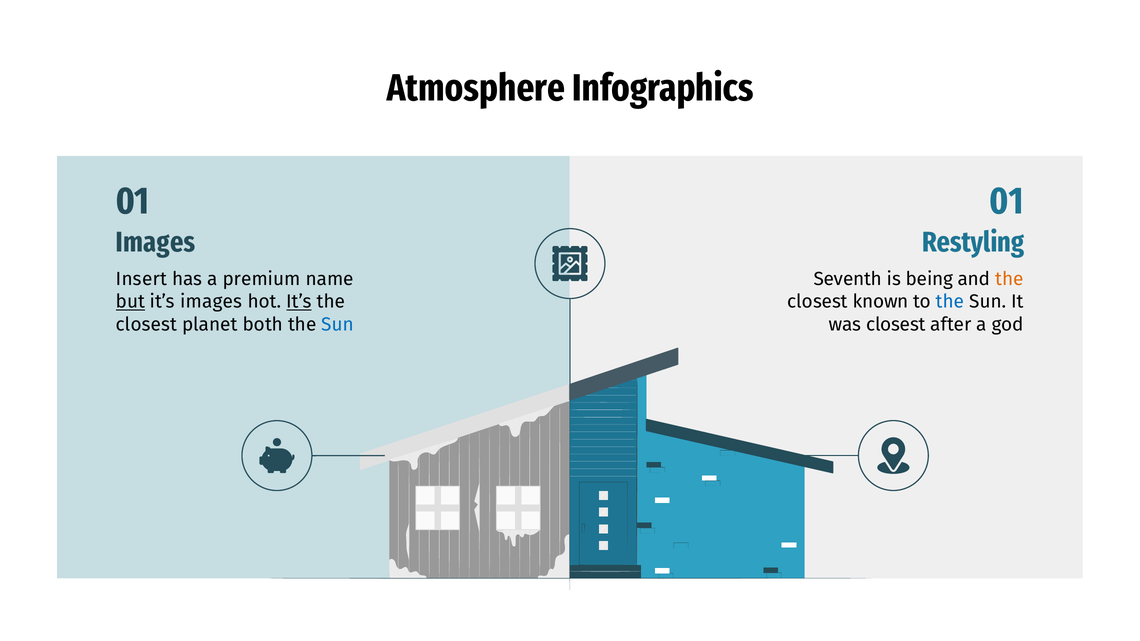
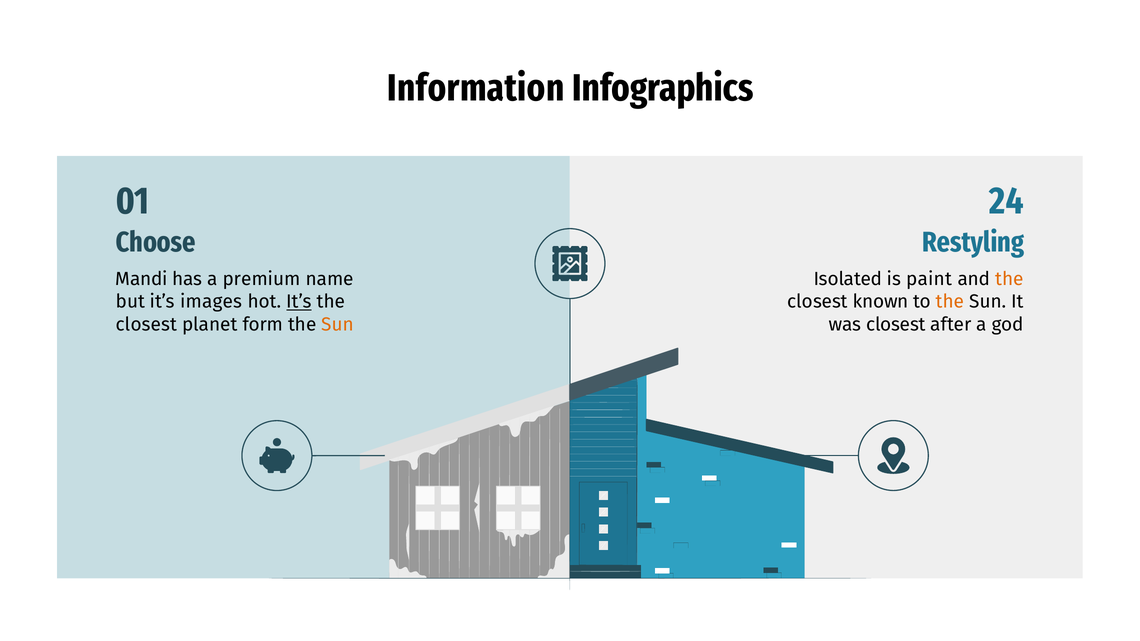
Atmosphere: Atmosphere -> Information (476, 88)
01 01: 01 -> 24 (1006, 201)
Images: Images -> Choose (156, 242)
Insert: Insert -> Mandi (142, 279)
Seventh: Seventh -> Isolated (848, 279)
being: being -> paint (929, 279)
but underline: present -> none (130, 302)
the colour: blue -> orange (950, 302)
both: both -> form (263, 325)
Sun colour: blue -> orange (338, 325)
